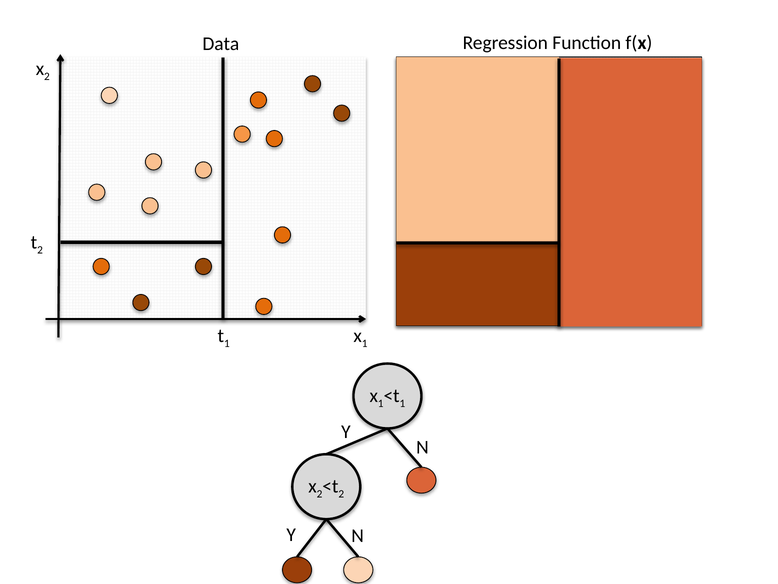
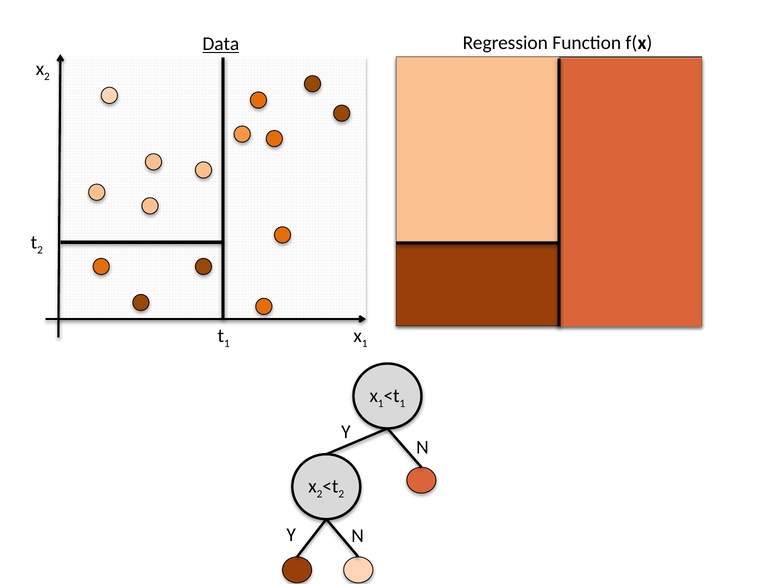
Data underline: none -> present (221, 44)
